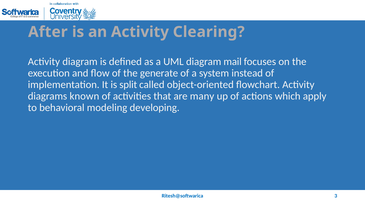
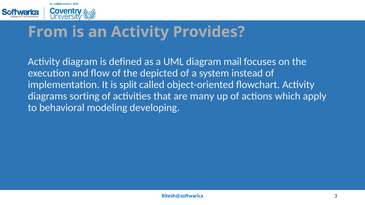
After: After -> From (48, 32)
Clearing: Clearing -> Provides (209, 32)
generate: generate -> depicted (159, 73)
known: known -> sorting (84, 96)
